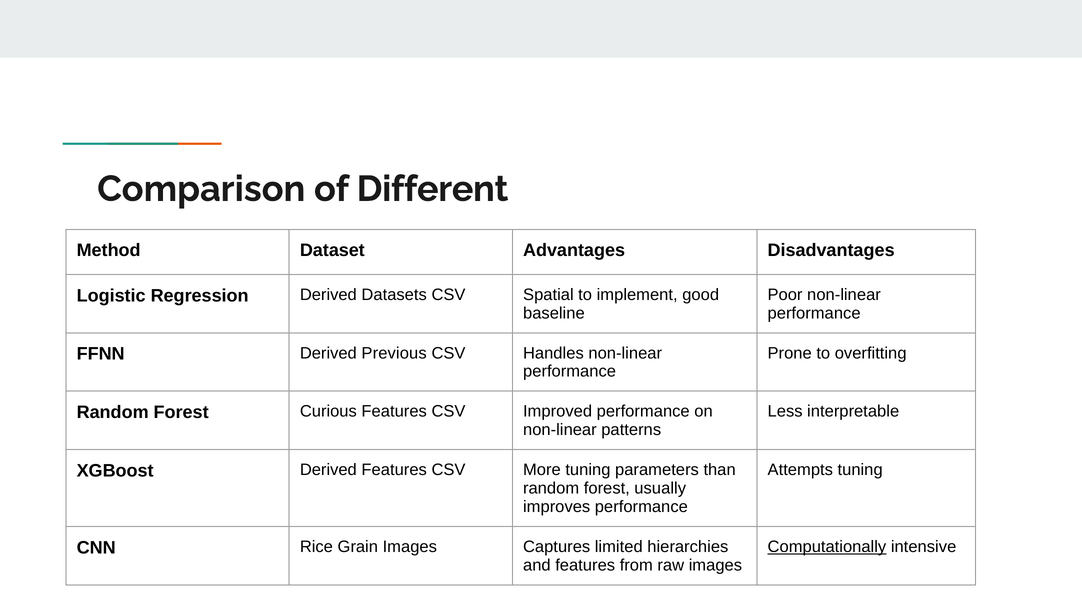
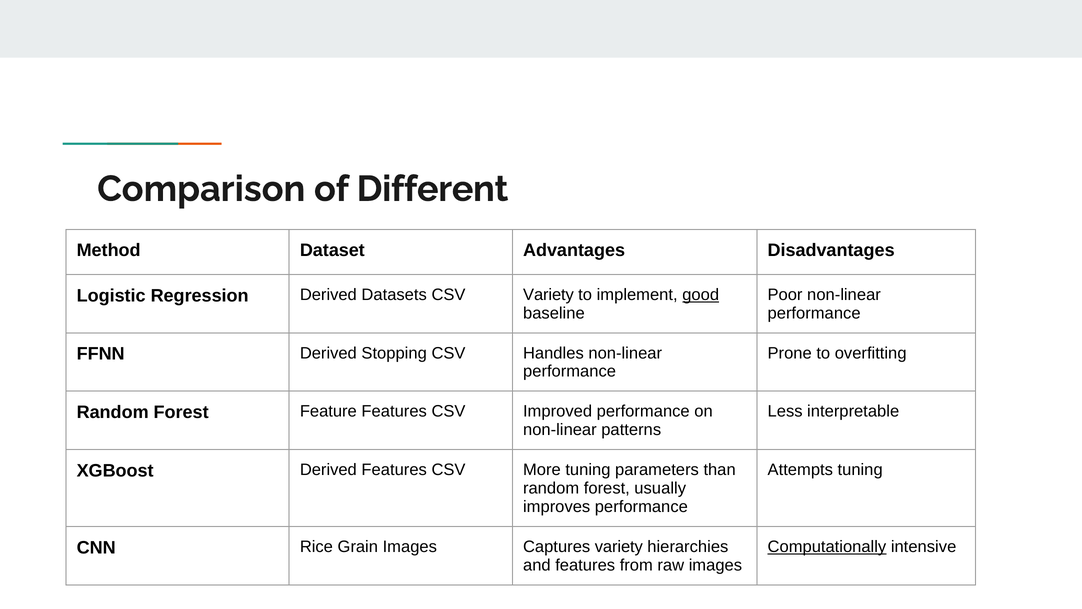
CSV Spatial: Spatial -> Variety (548, 294)
good underline: none -> present (701, 294)
Previous: Previous -> Stopping (394, 353)
Curious: Curious -> Feature (328, 411)
Captures limited: limited -> variety (619, 546)
